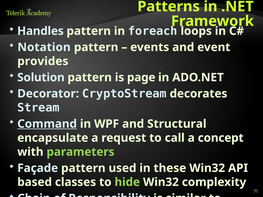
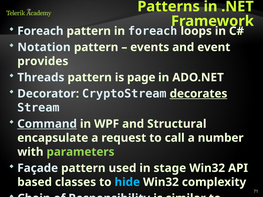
Handles: Handles -> Foreach (40, 31)
Solution: Solution -> Threads (41, 78)
decorates underline: none -> present (198, 94)
concept: concept -> number (221, 138)
these: these -> stage (170, 168)
hide colour: light green -> light blue (127, 182)
